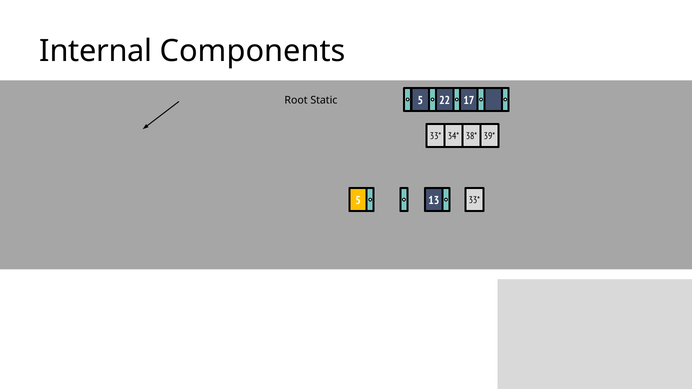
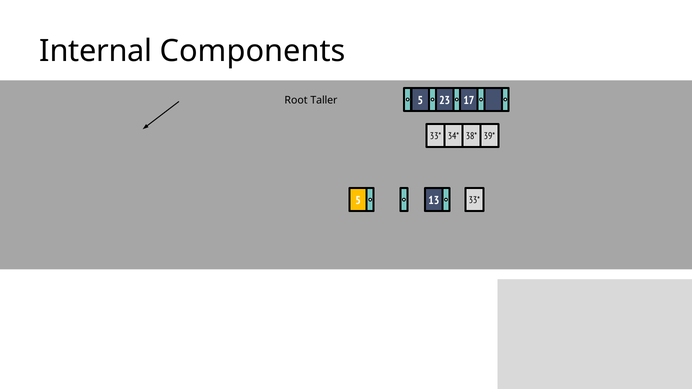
22: 22 -> 23 (445, 100)
Static: Static -> Taller (324, 100)
